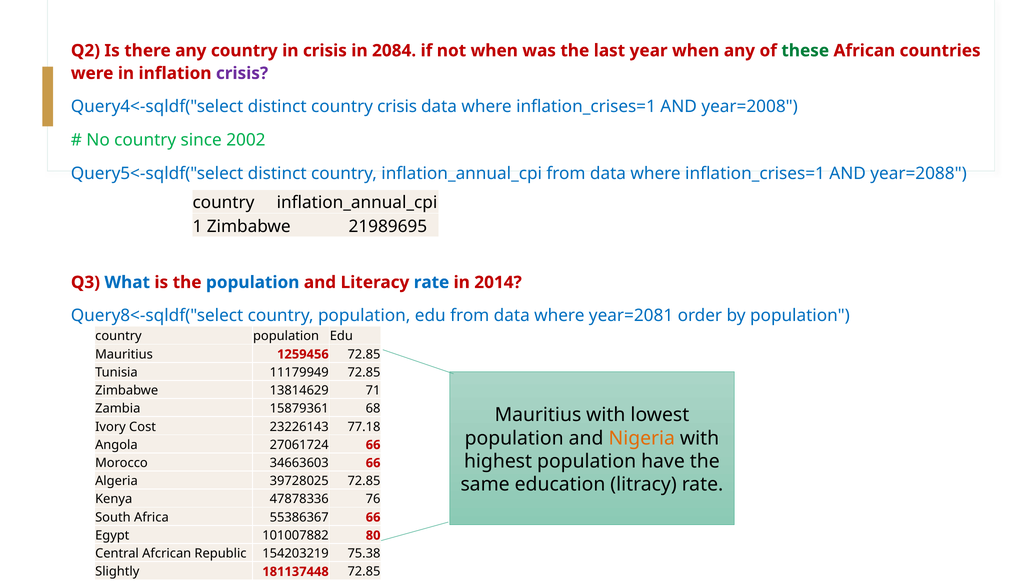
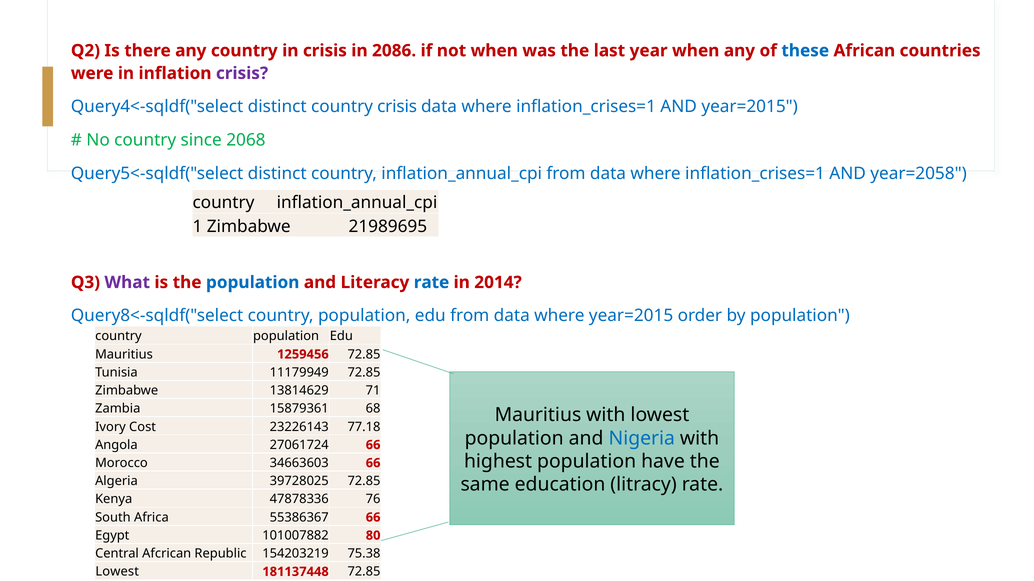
2084: 2084 -> 2086 (394, 51)
these colour: green -> blue (805, 51)
AND year=2008: year=2008 -> year=2015 (750, 107)
2002: 2002 -> 2068 (246, 140)
year=2088: year=2088 -> year=2058 (919, 174)
What colour: blue -> purple (127, 283)
where year=2081: year=2081 -> year=2015 (631, 316)
Nigeria colour: orange -> blue (642, 439)
Slightly: Slightly -> Lowest (117, 572)
